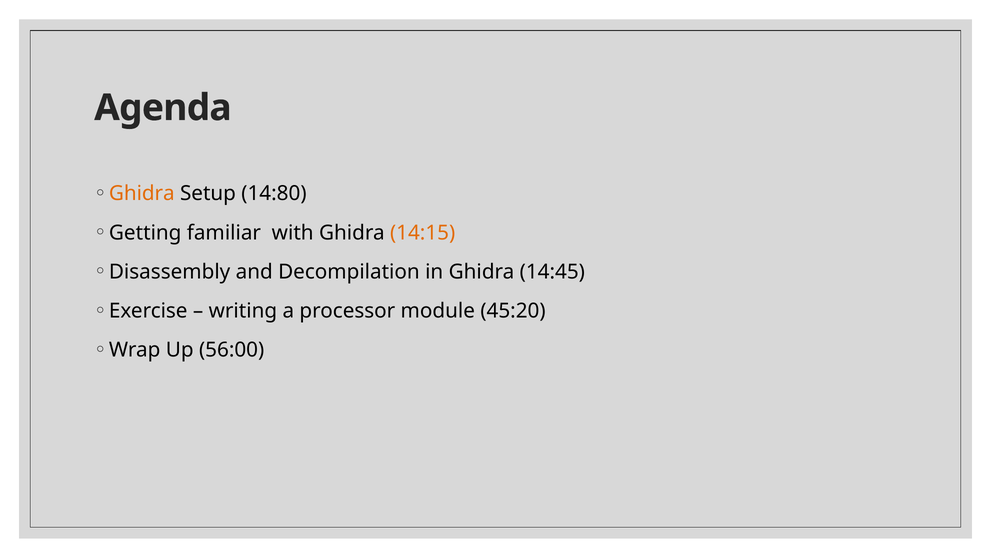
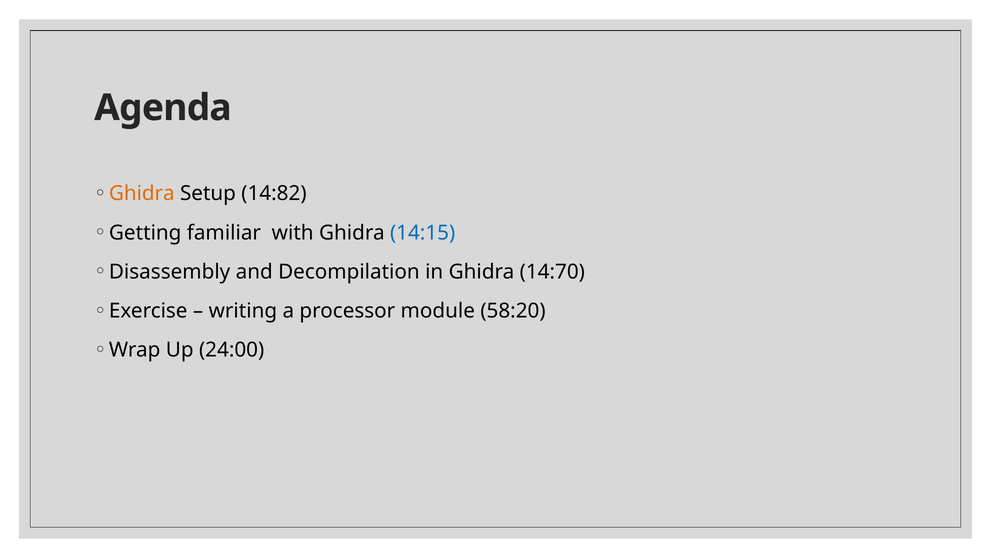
14:80: 14:80 -> 14:82 (274, 193)
14:15 colour: orange -> blue (423, 233)
14:45: 14:45 -> 14:70 (552, 272)
45:20: 45:20 -> 58:20 (513, 311)
56:00: 56:00 -> 24:00 (232, 350)
